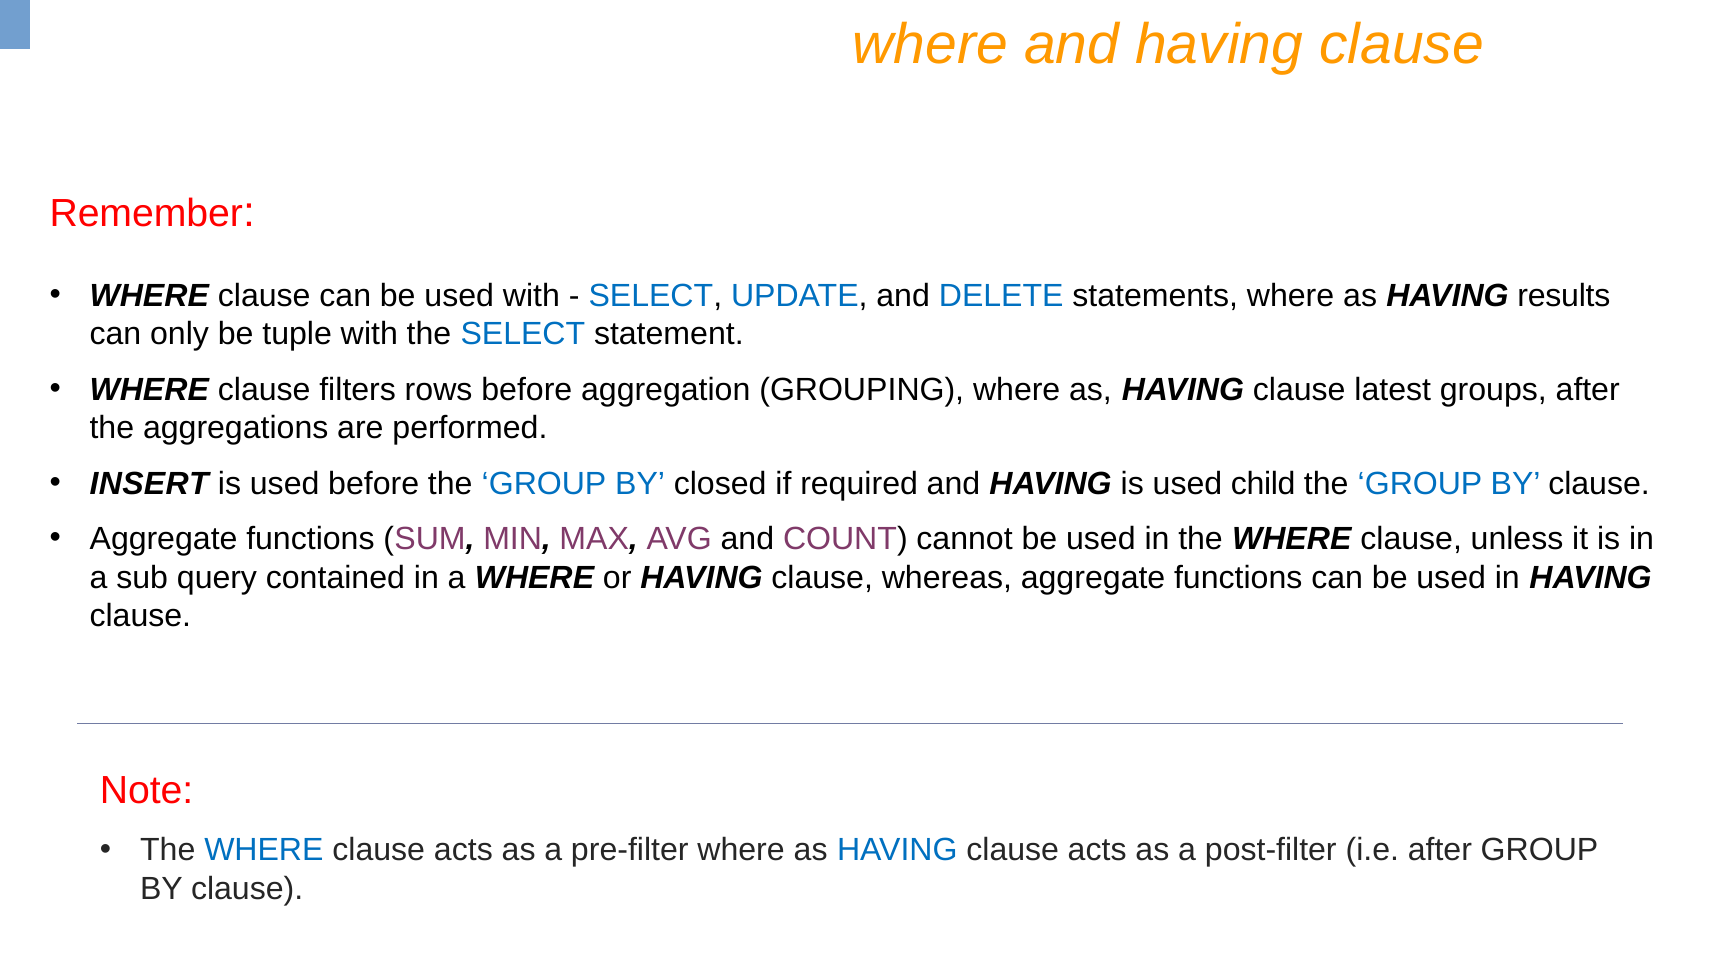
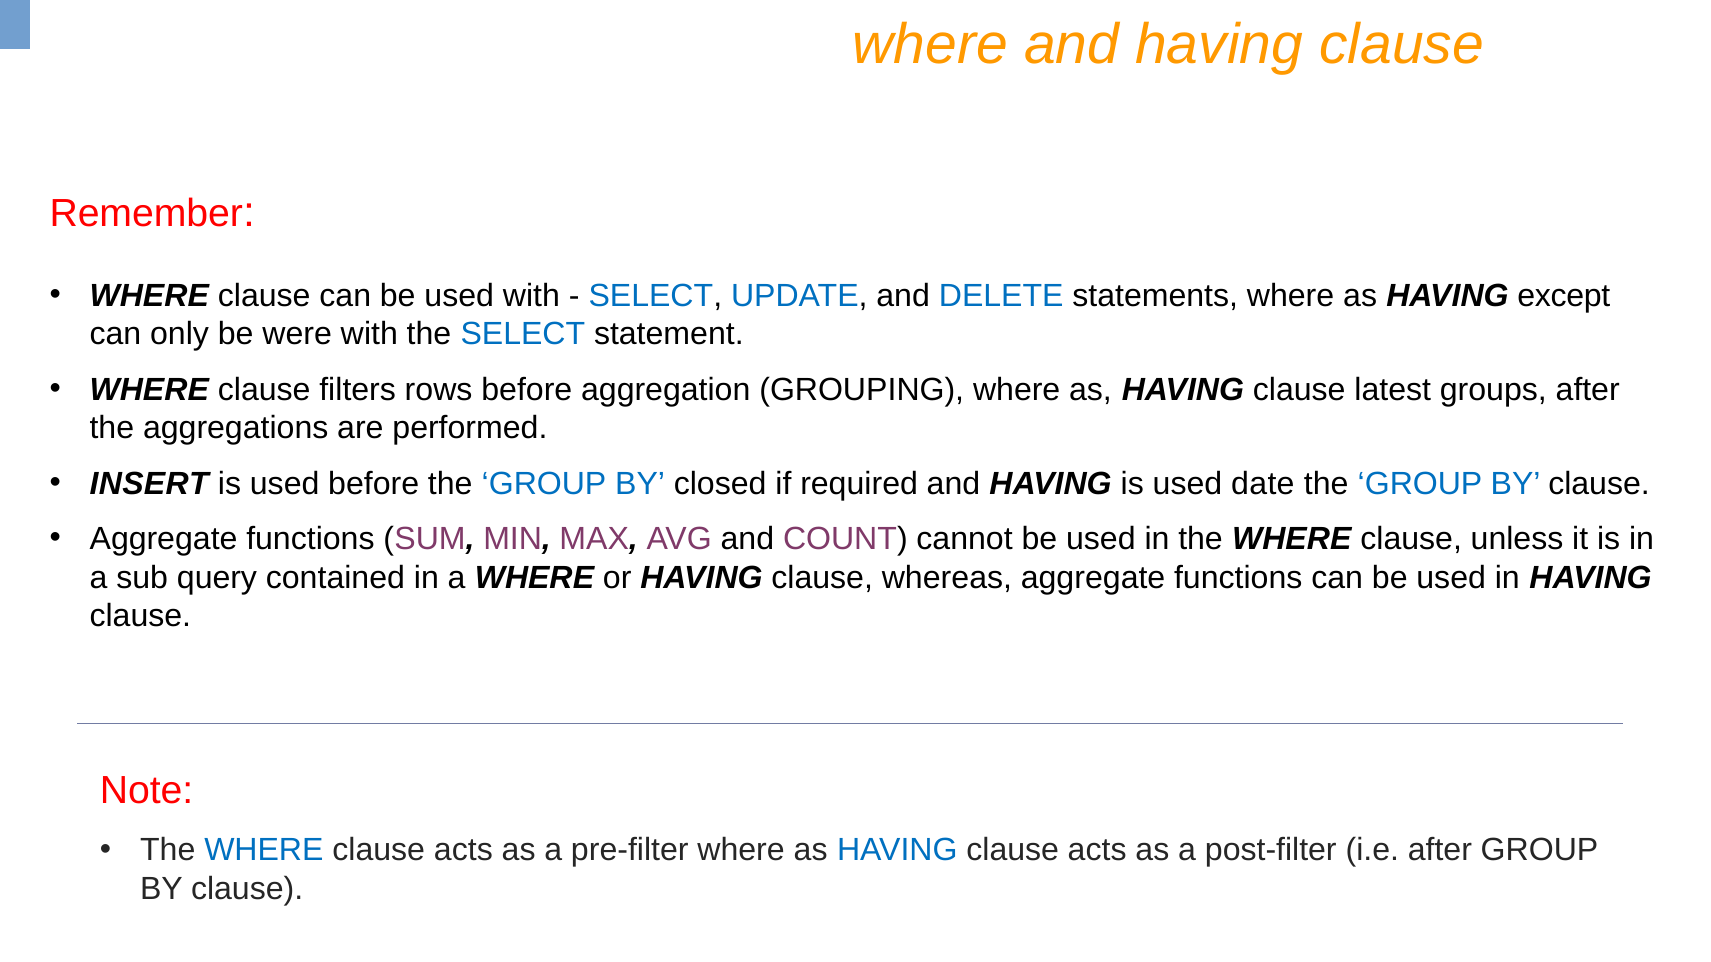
results: results -> except (1564, 296)
tuple: tuple -> were (297, 334)
child: child -> date (1263, 484)
